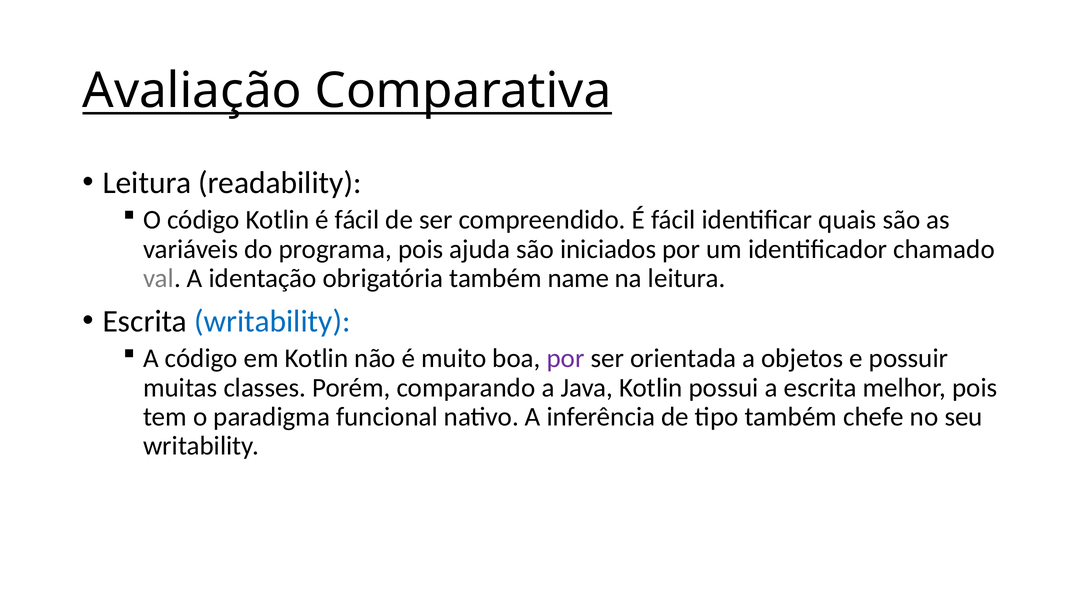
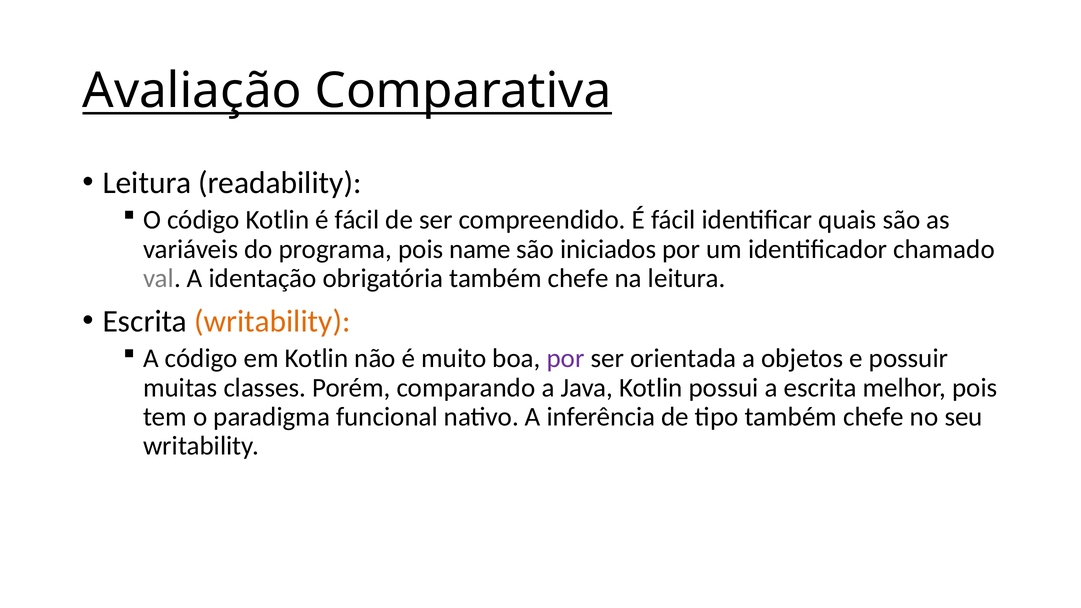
ajuda: ajuda -> name (480, 249)
obrigatória também name: name -> chefe (578, 278)
writability colour: blue -> orange (272, 321)
